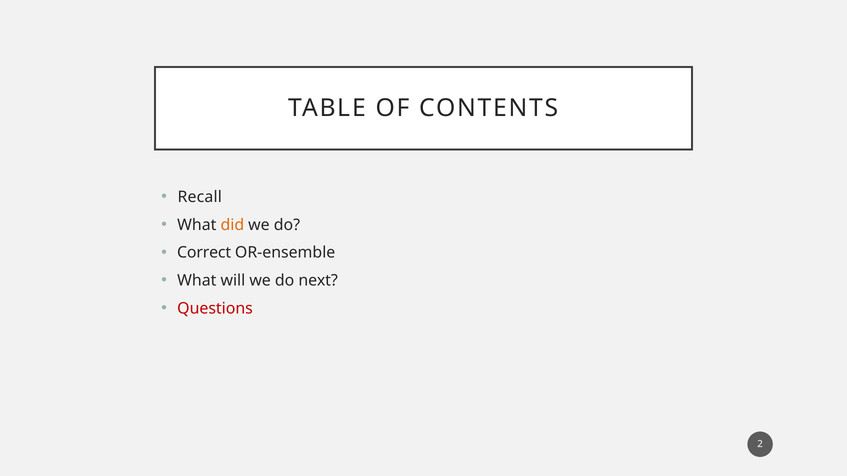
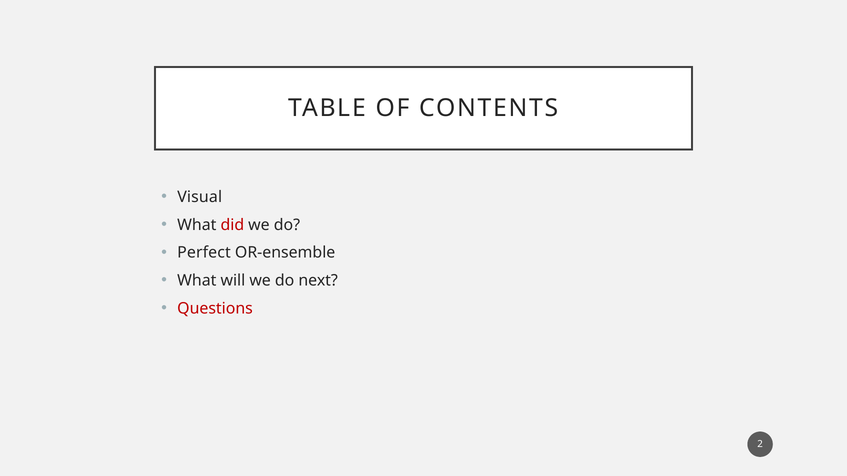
Recall: Recall -> Visual (200, 197)
did colour: orange -> red (232, 225)
Correct: Correct -> Perfect (204, 253)
